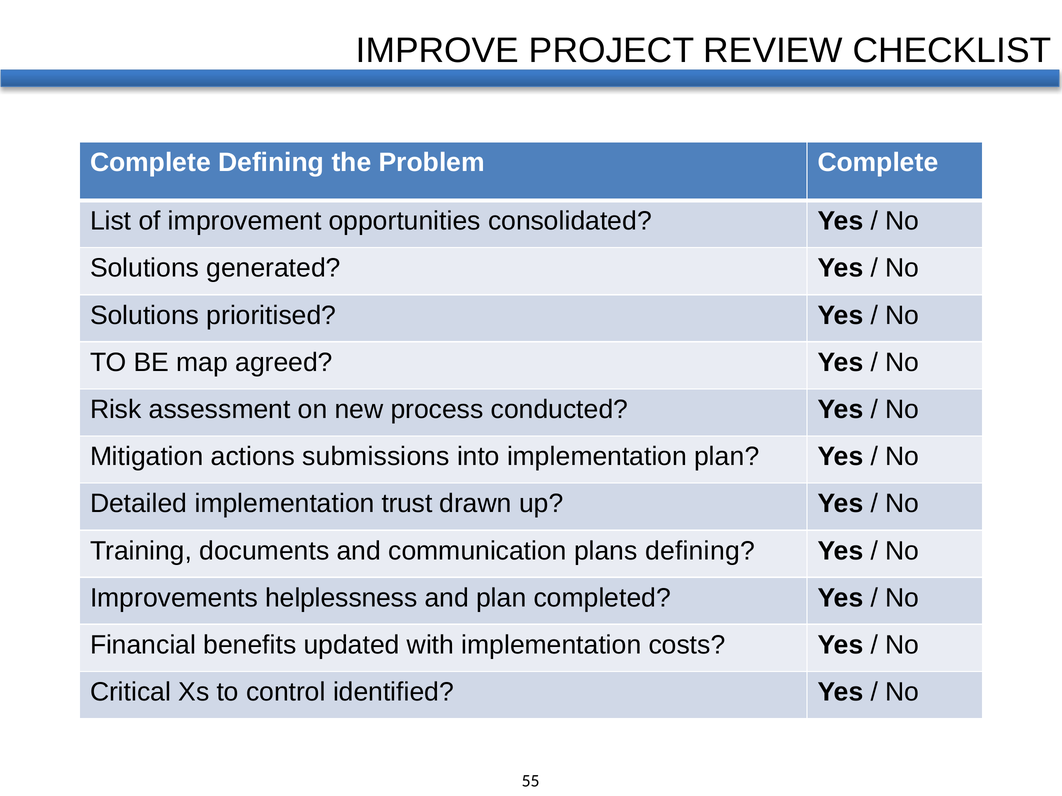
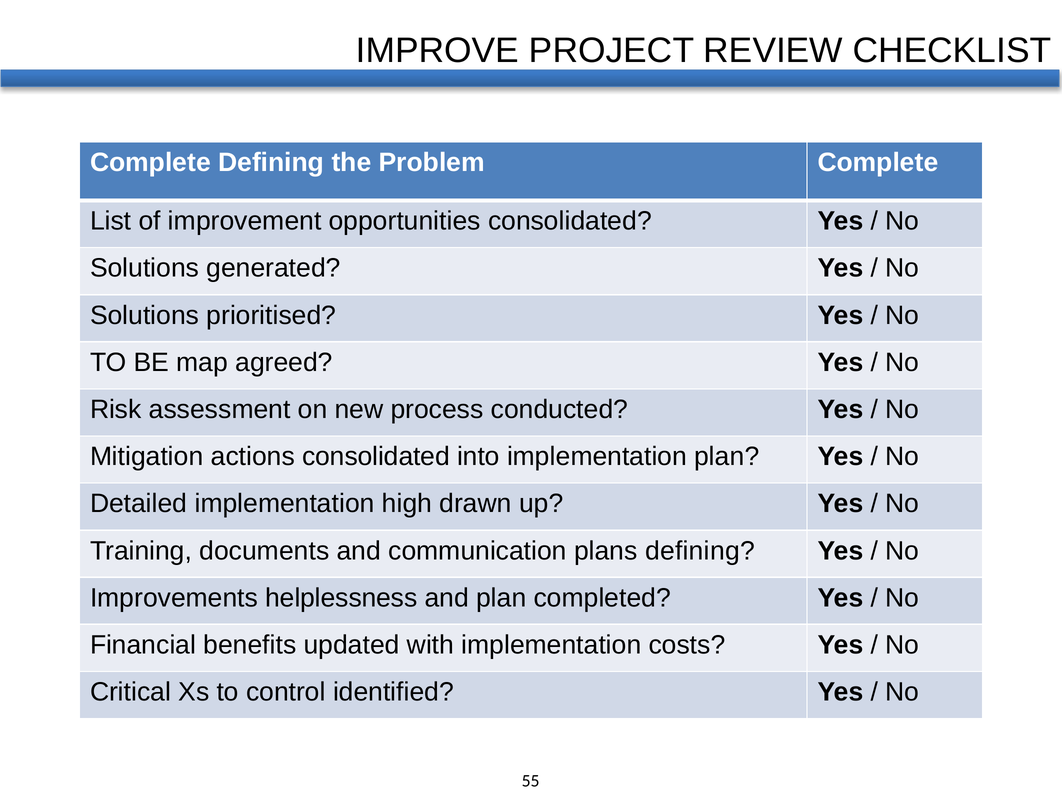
actions submissions: submissions -> consolidated (376, 457)
trust: trust -> high (407, 504)
